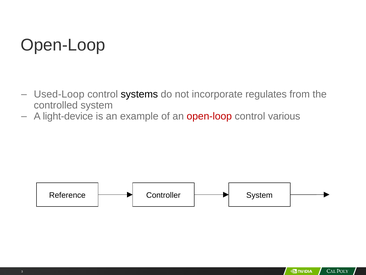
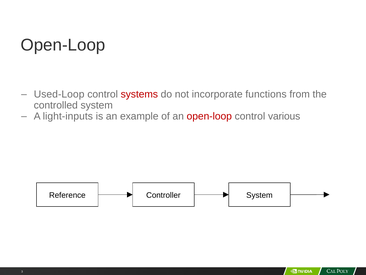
systems colour: black -> red (139, 94)
regulates: regulates -> functions (266, 94)
light-device: light-device -> light-inputs (68, 116)
